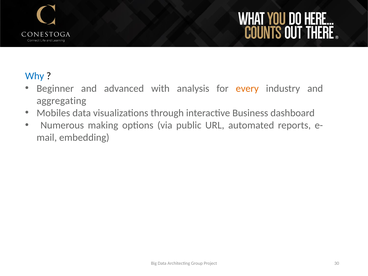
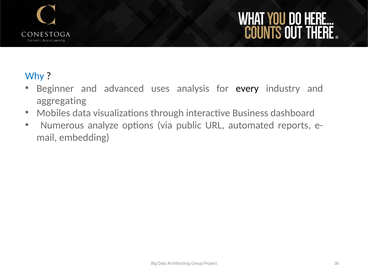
with: with -> uses (160, 88)
every colour: orange -> black (247, 88)
making: making -> analyze (103, 125)
